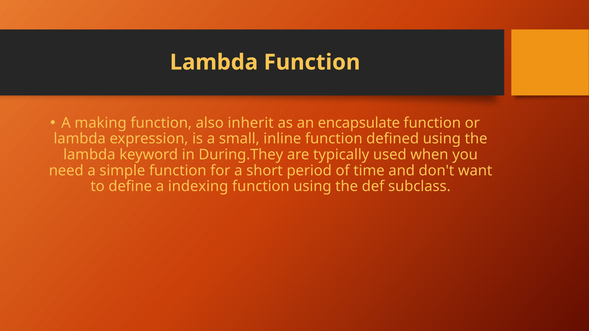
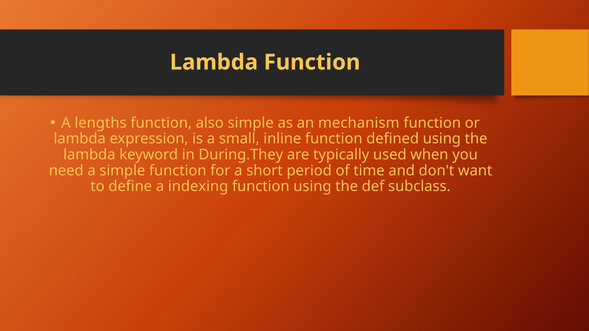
making: making -> lengths (101, 123)
also inherit: inherit -> simple (251, 123)
encapsulate: encapsulate -> mechanism (359, 123)
